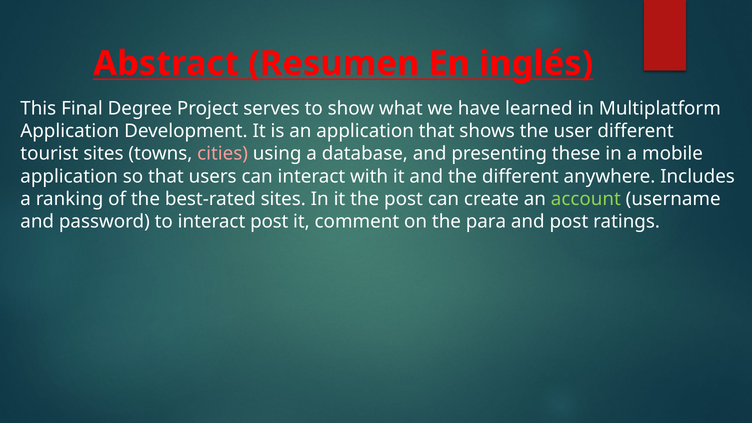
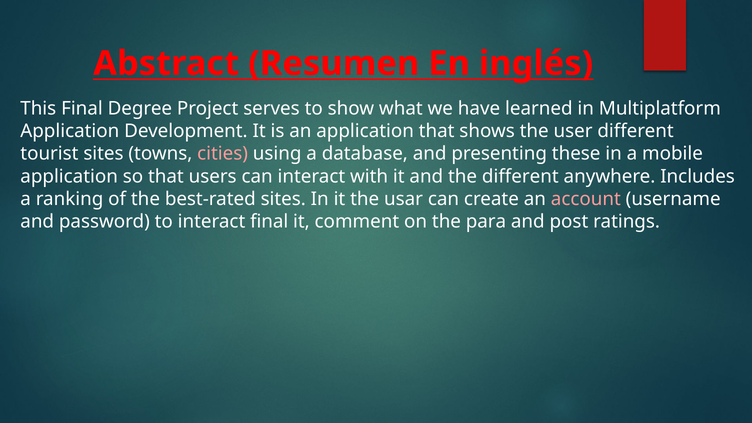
the post: post -> usar (403, 199)
account colour: light green -> pink (586, 199)
interact post: post -> final (269, 221)
